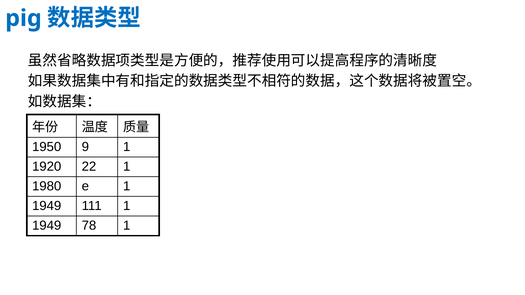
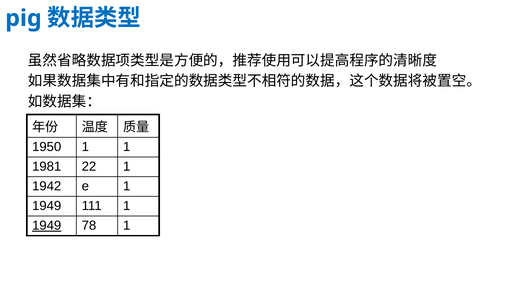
1950 9: 9 -> 1 (85, 147)
1920: 1920 -> 1981 (47, 167)
1980: 1980 -> 1942 (47, 186)
1949 underline: none -> present (47, 226)
